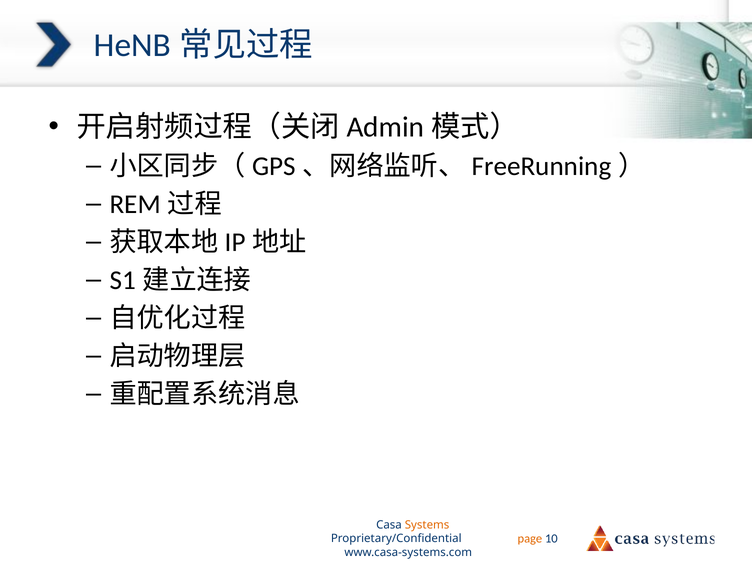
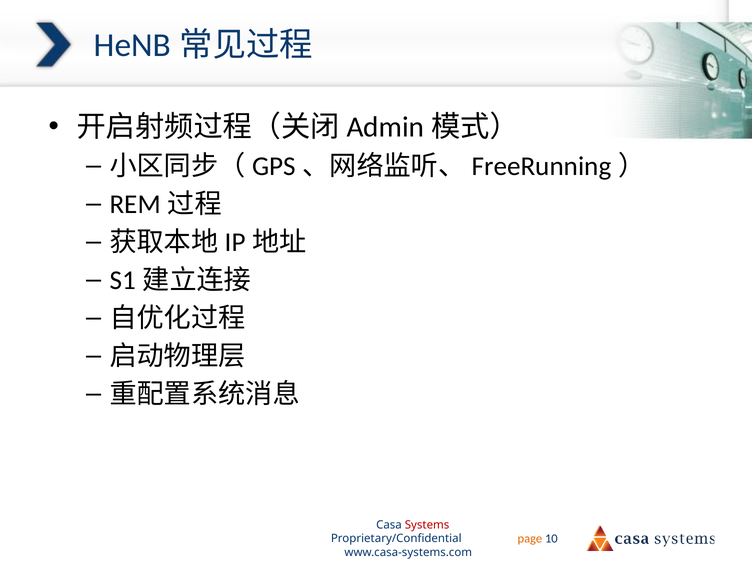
Systems colour: orange -> red (427, 525)
